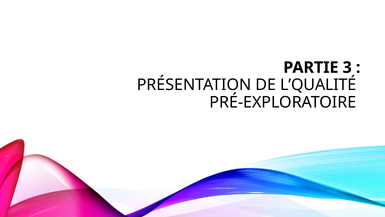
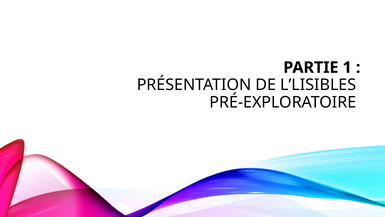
3: 3 -> 1 (347, 67)
L’QUALITÉ: L’QUALITÉ -> L’LISIBLES (318, 85)
